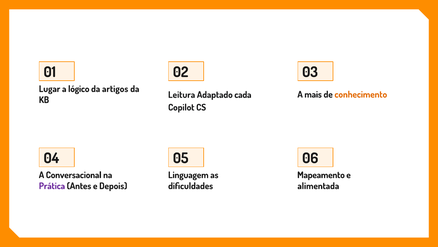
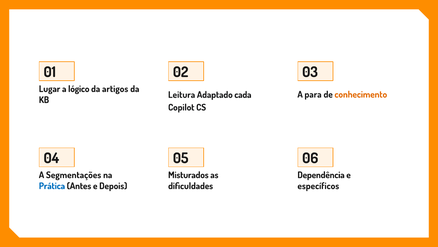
mais: mais -> para (313, 94)
Conversacional: Conversacional -> Segmentações (74, 175)
Linguagem: Linguagem -> Misturados (188, 175)
Mapeamento: Mapeamento -> Dependência (321, 175)
Prática colour: purple -> blue (52, 186)
alimentada: alimentada -> específicos (318, 186)
